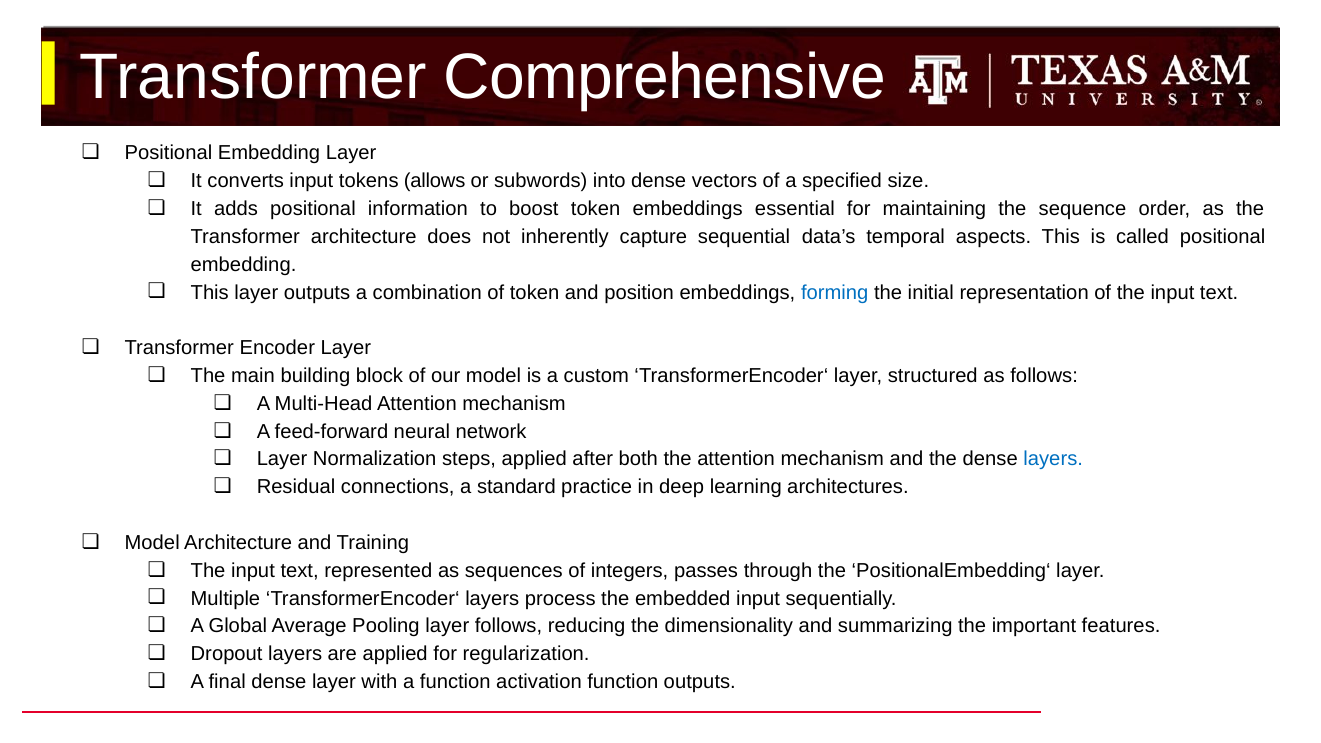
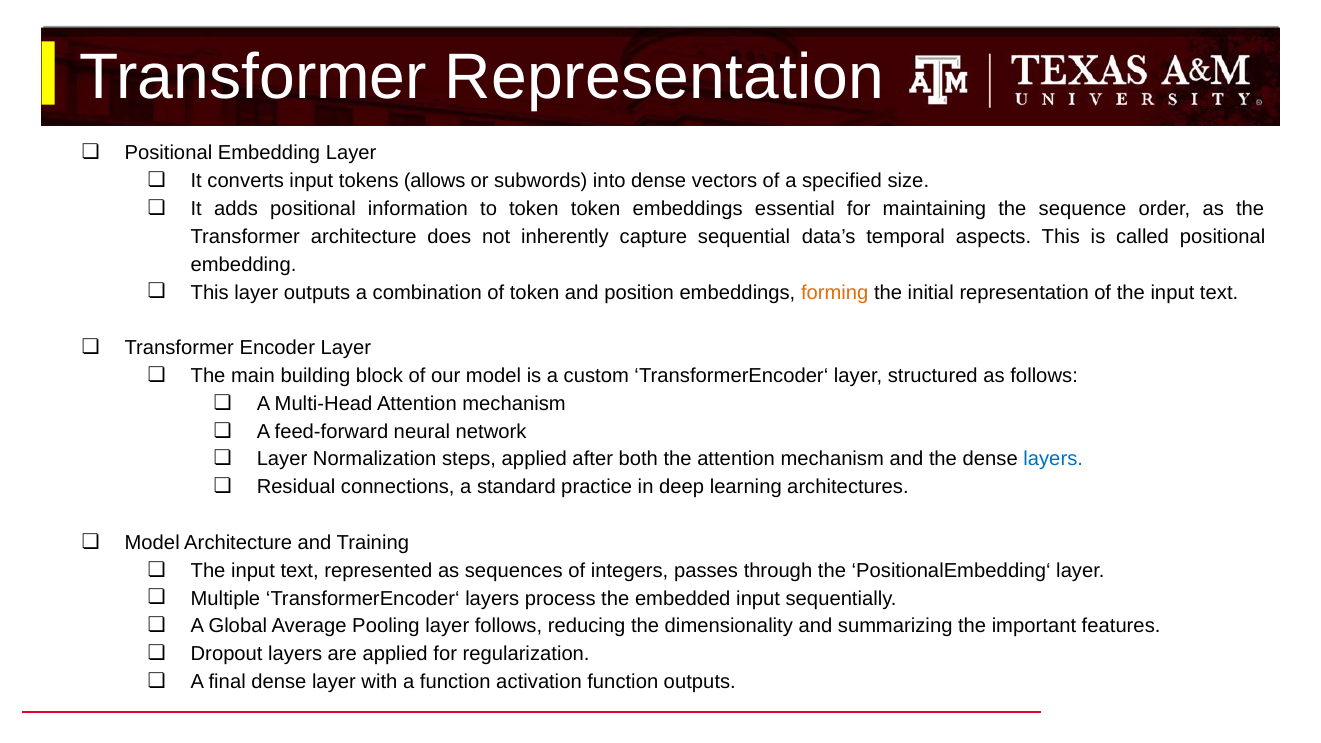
Transformer Comprehensive: Comprehensive -> Representation (664, 77)
to boost: boost -> token (534, 209)
forming colour: blue -> orange (835, 292)
